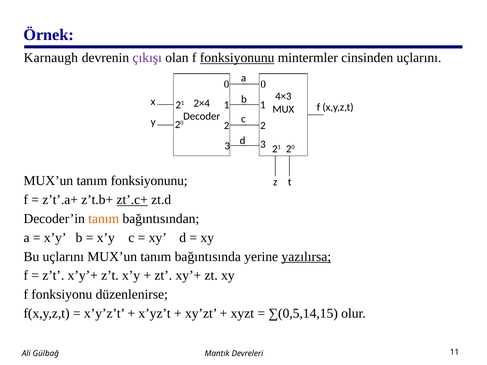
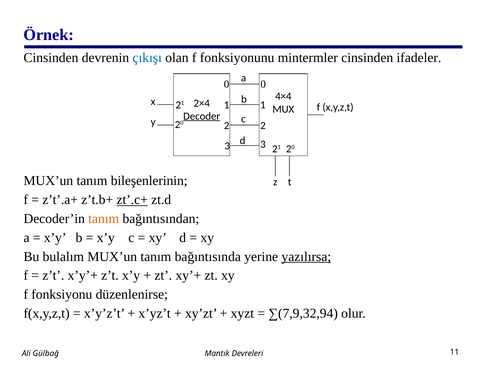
Karnaugh: Karnaugh -> Cinsinden (51, 58)
çıkışı colour: purple -> blue (147, 58)
fonksiyonunu underline: present -> none (237, 58)
cinsinden uçlarını: uçlarını -> ifadeler (419, 58)
4×3: 4×3 -> 4×4 (283, 96)
Decoder underline: none -> present (202, 116)
tanım fonksiyonunu: fonksiyonunu -> bileşenlerinin (149, 181)
Bu uçlarını: uçlarını -> bulalım (63, 257)
∑(0,5,14,15: ∑(0,5,14,15 -> ∑(7,9,32,94 (303, 314)
